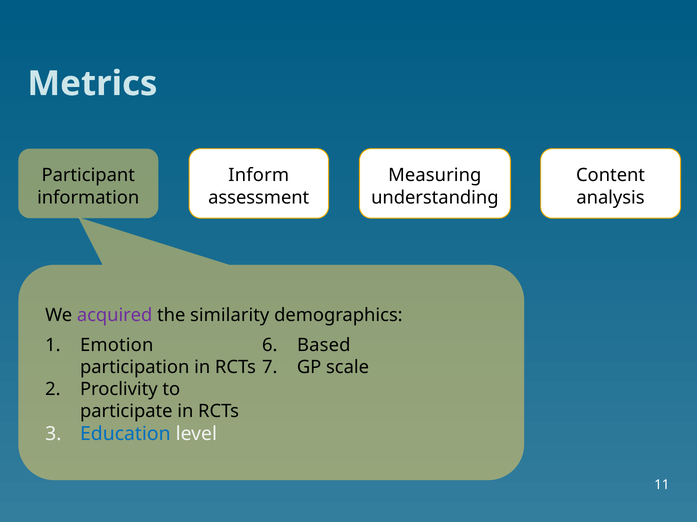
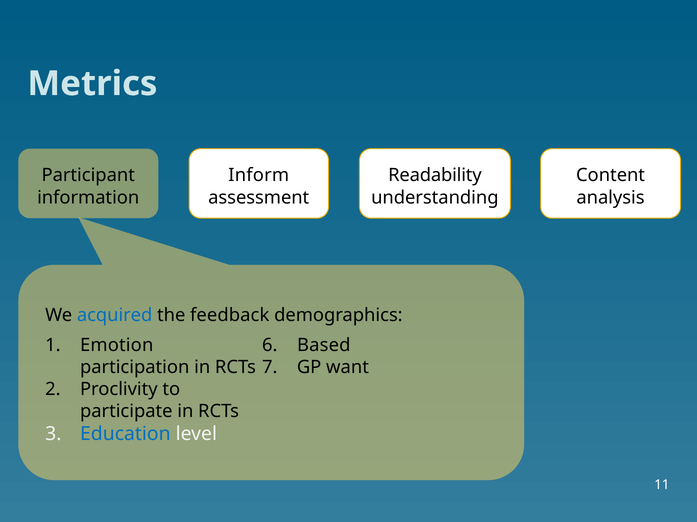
Measuring: Measuring -> Readability (435, 176)
acquired colour: purple -> blue (115, 316)
similarity: similarity -> feedback (230, 316)
scale: scale -> want (348, 368)
